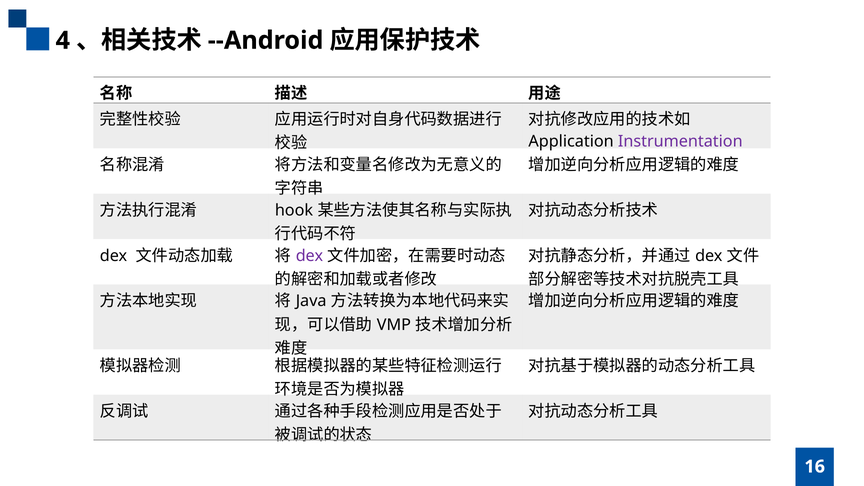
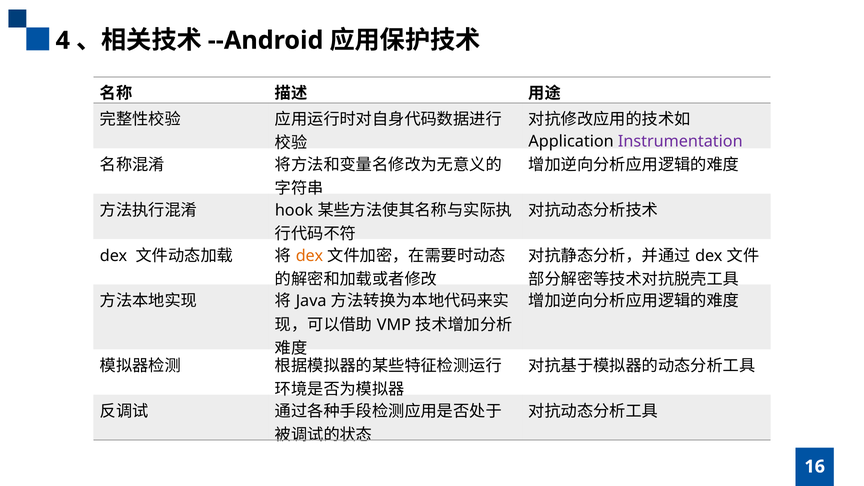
dex colour: purple -> orange (309, 256)
